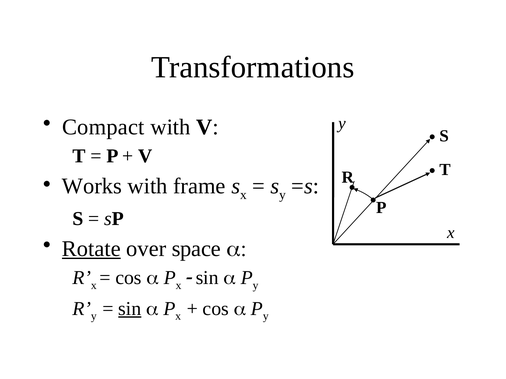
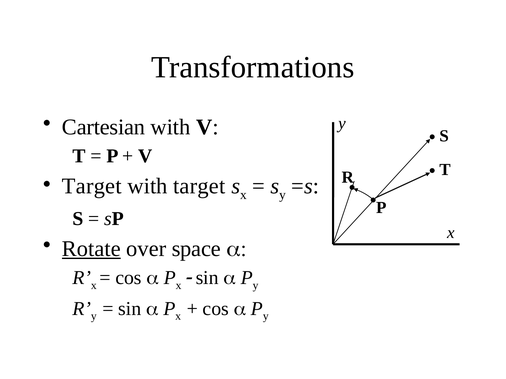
Compact: Compact -> Cartesian (104, 127)
Works: Works -> Target (92, 186)
with frame: frame -> target (199, 186)
sin underline: present -> none (130, 309)
